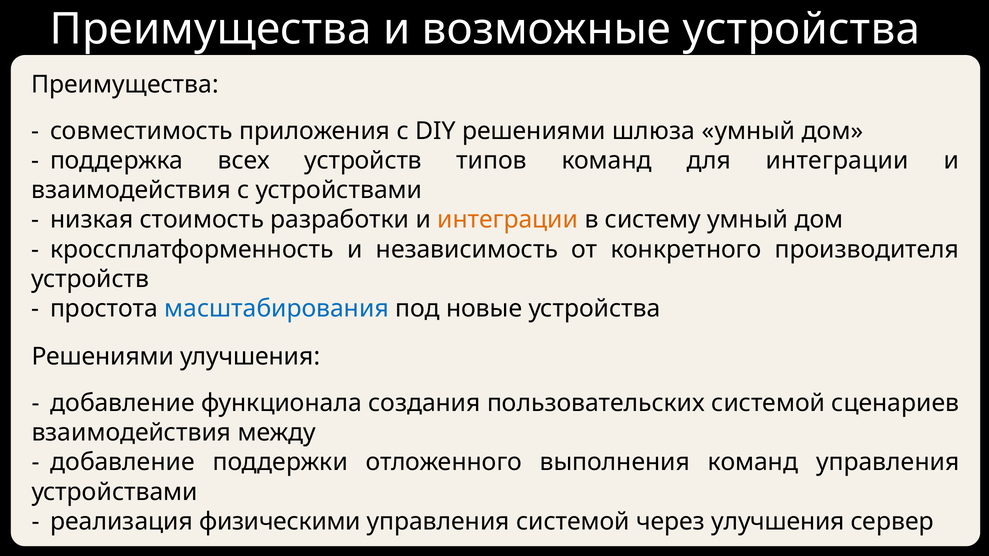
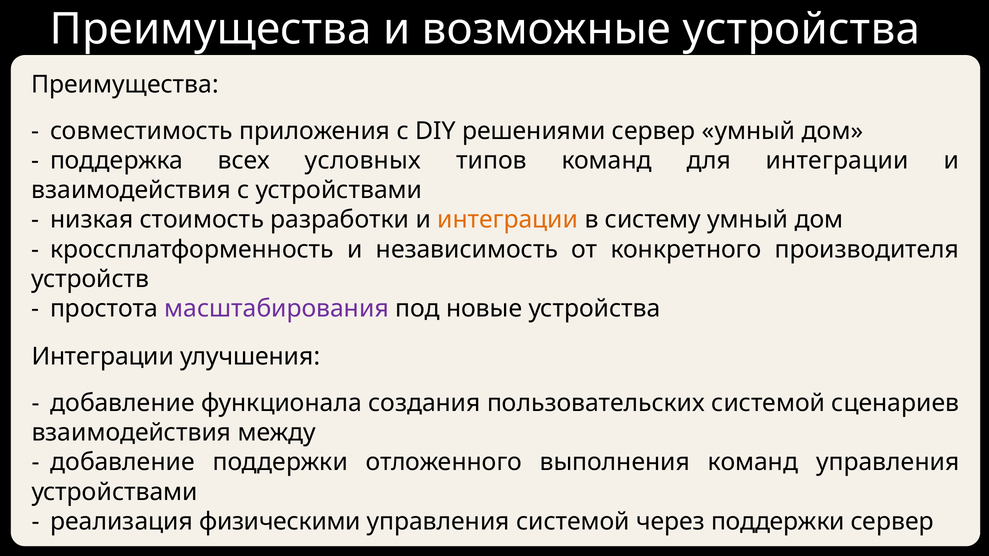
решениями шлюза: шлюза -> сервер (654, 131)
всех устройств: устройств -> условных (363, 161)
масштабирования colour: blue -> purple (277, 309)
Решениями: Решениями -> Интеграции (103, 357)
через улучшения: улучшения -> поддержки (778, 522)
